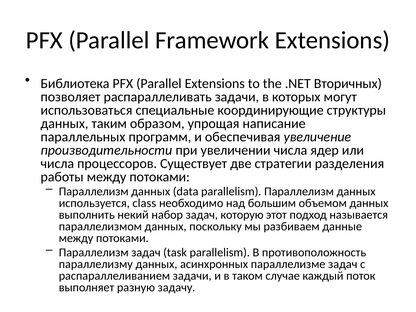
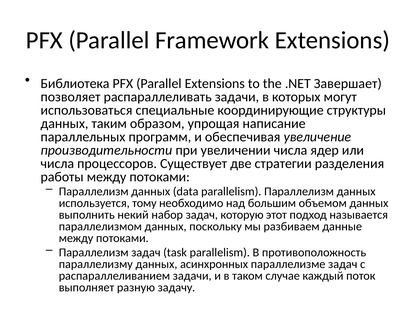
Вторичных: Вторичных -> Завершает (348, 84)
class: class -> тому (144, 203)
